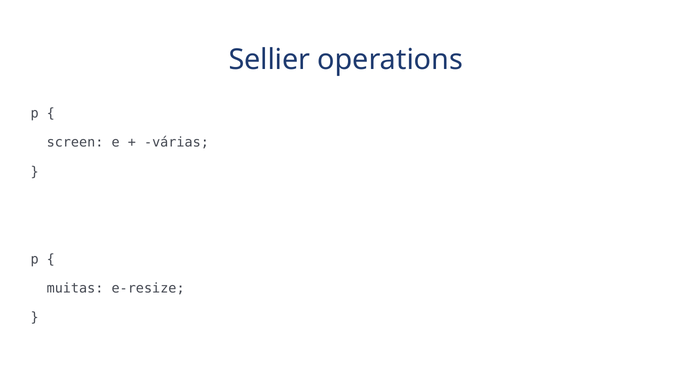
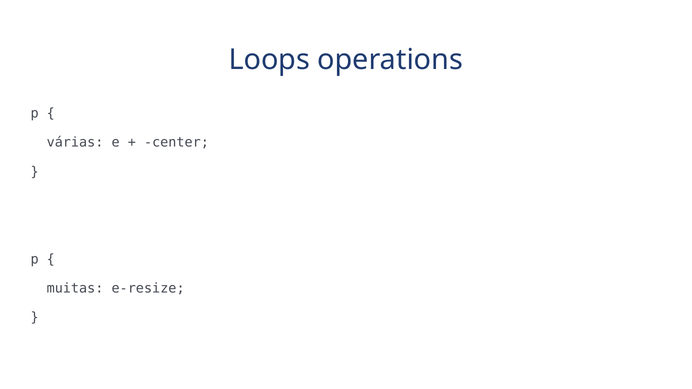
Sellier: Sellier -> Loops (269, 60)
screen: screen -> várias (75, 143)
várias: várias -> center (176, 143)
